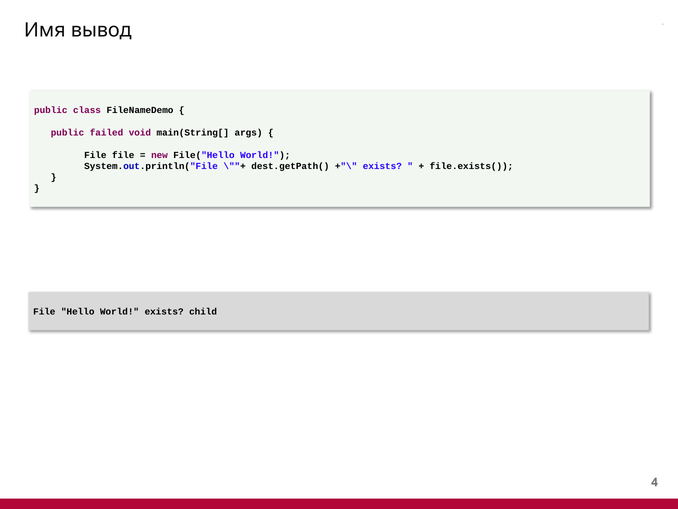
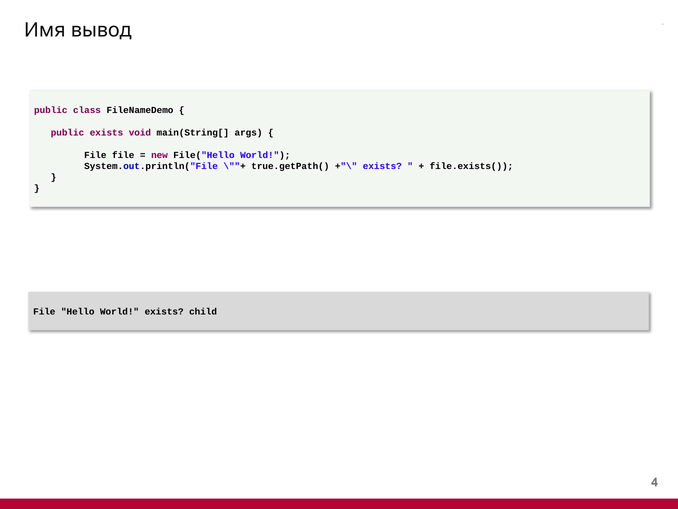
public failed: failed -> exists (106, 133)
dest.getPath(: dest.getPath( -> true.getPath( (290, 166)
